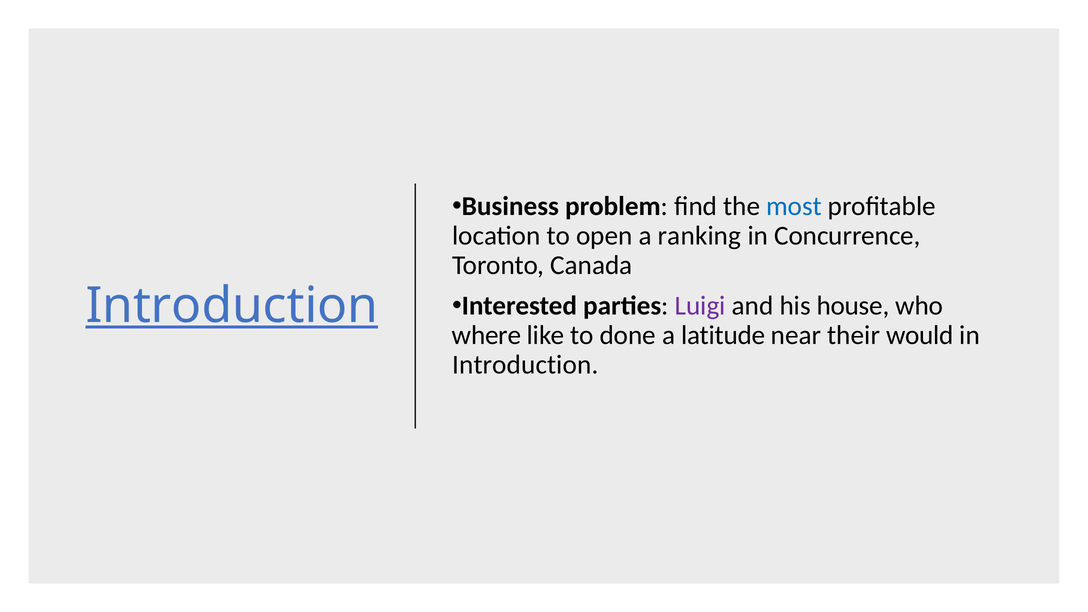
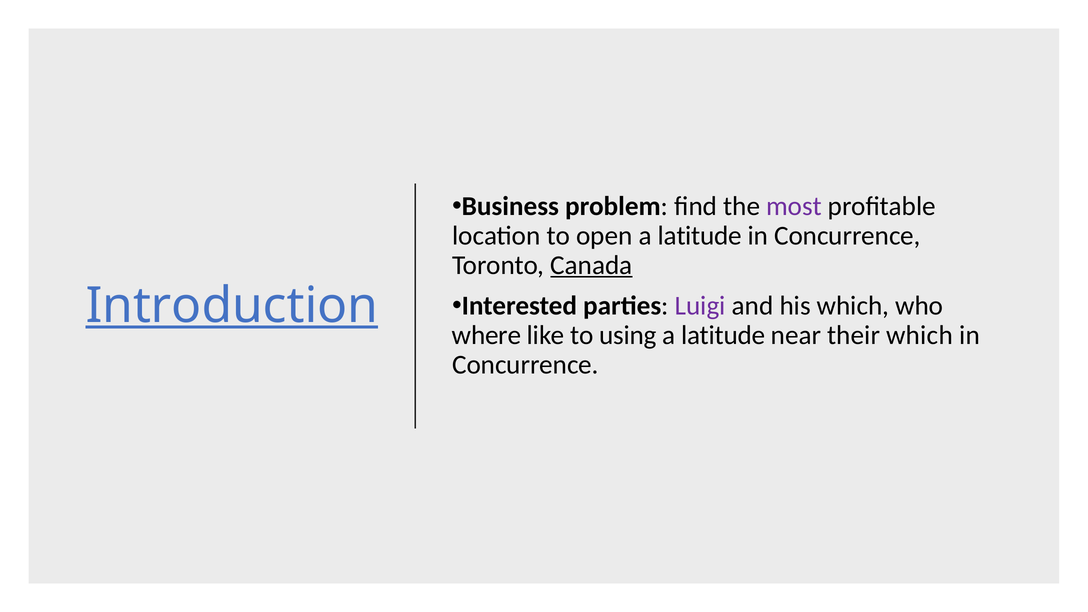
most colour: blue -> purple (794, 206)
open a ranking: ranking -> latitude (700, 236)
Canada underline: none -> present (591, 265)
his house: house -> which (853, 306)
done: done -> using (628, 335)
their would: would -> which (920, 335)
Introduction: Introduction -> Concurrence (525, 365)
